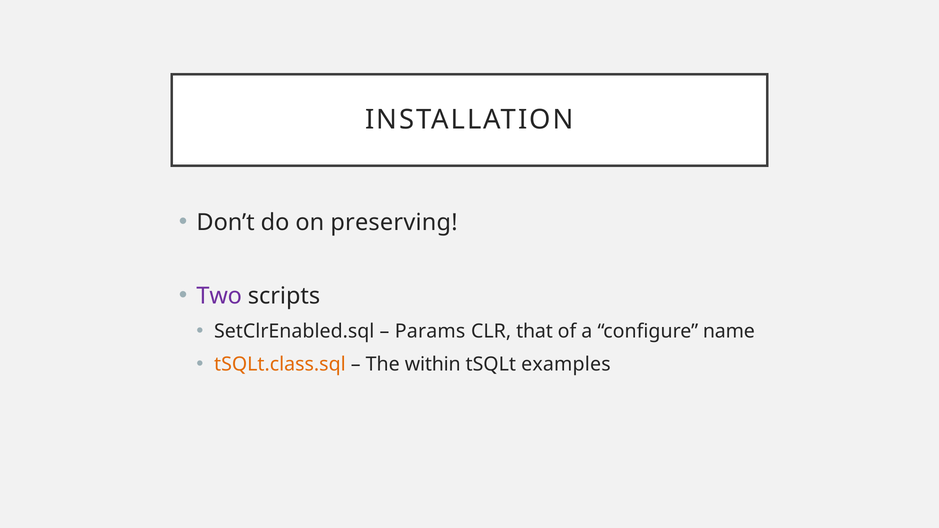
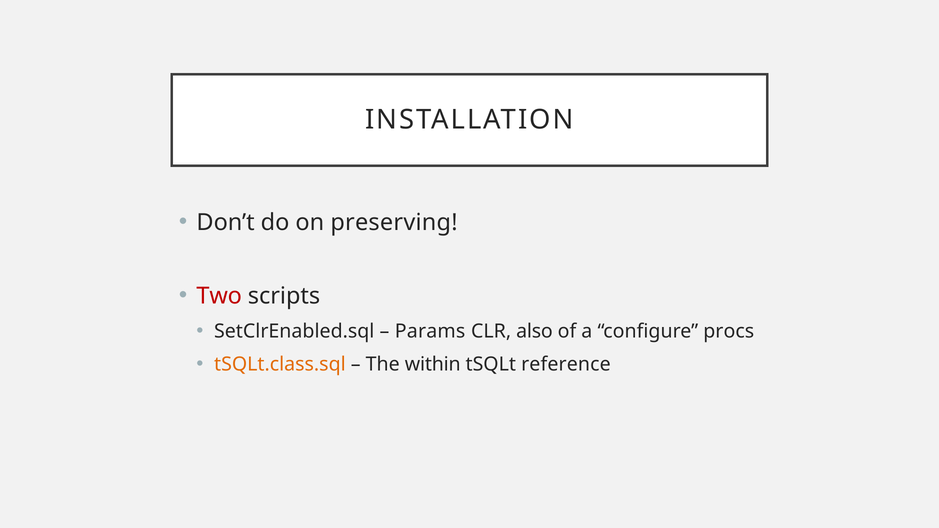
Two colour: purple -> red (219, 296)
that: that -> also (535, 331)
name: name -> procs (729, 331)
examples: examples -> reference (566, 365)
